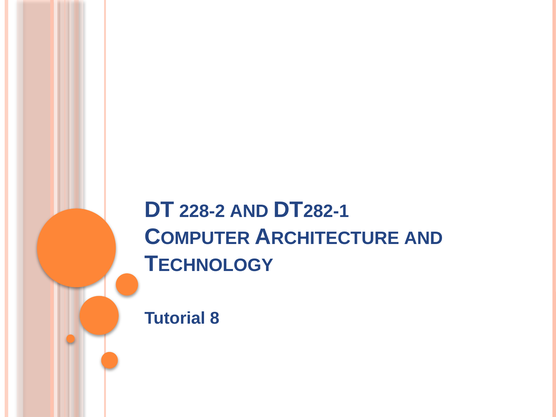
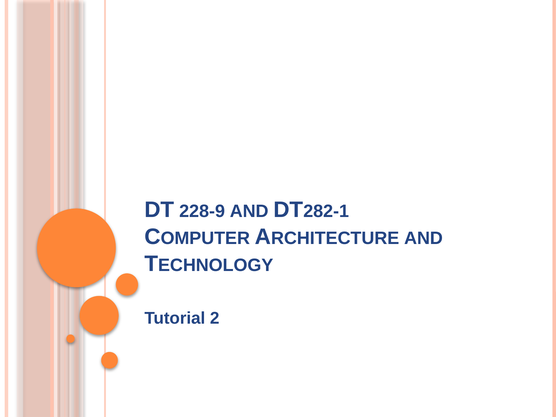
228-2: 228-2 -> 228-9 (202, 211)
8: 8 -> 2 (215, 318)
